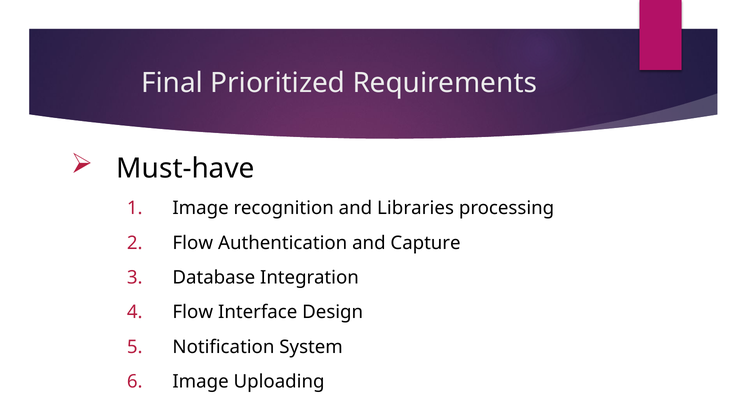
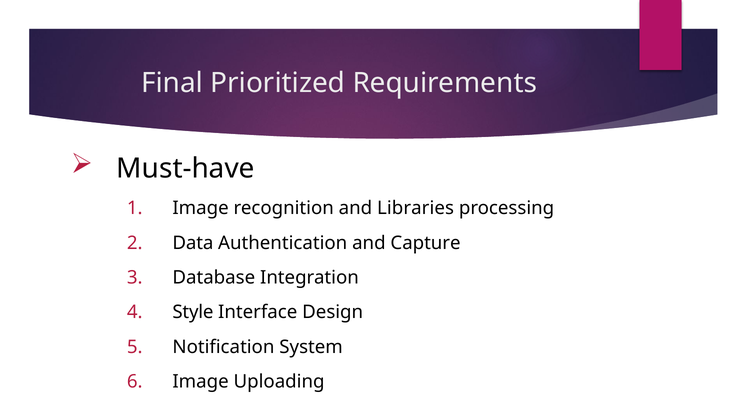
Flow: Flow -> Data (193, 243)
Flow: Flow -> Style (193, 312)
